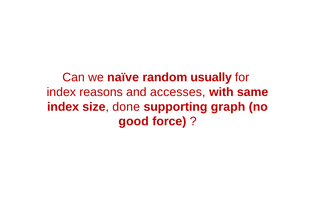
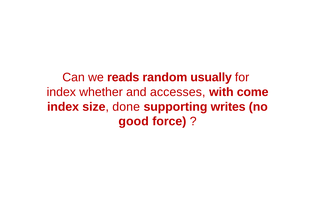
naïve: naïve -> reads (123, 77)
reasons: reasons -> whether (101, 92)
same: same -> come (253, 92)
graph: graph -> writes (228, 107)
